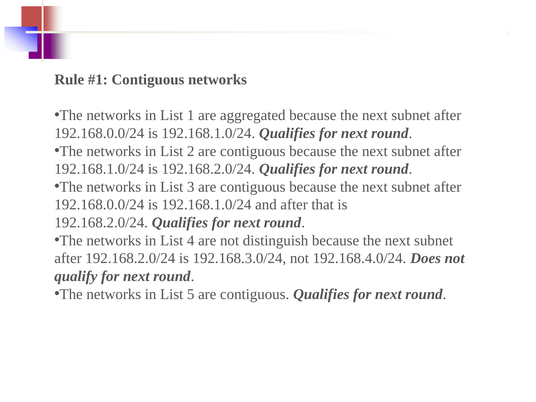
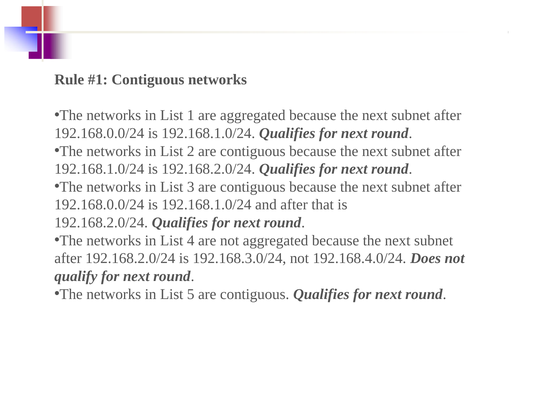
not distinguish: distinguish -> aggregated (276, 240)
